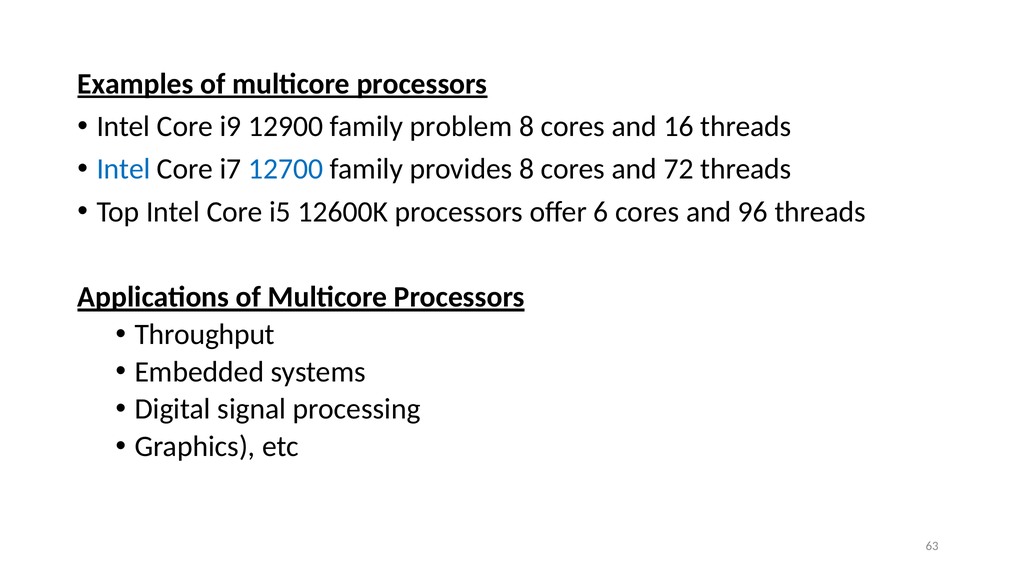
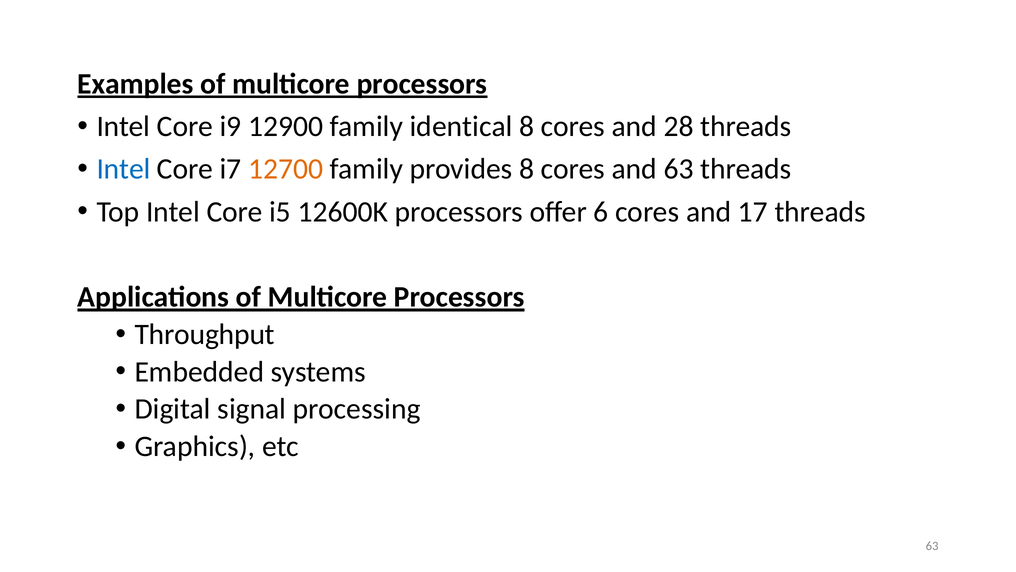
problem: problem -> identical (461, 126)
16: 16 -> 28 (679, 126)
12700 colour: blue -> orange (286, 169)
and 72: 72 -> 63 (679, 169)
96: 96 -> 17 (753, 212)
